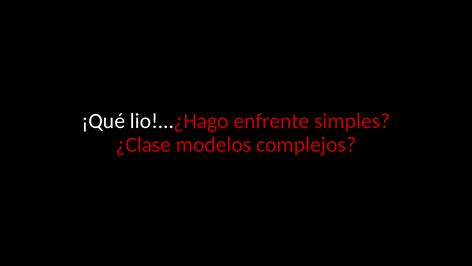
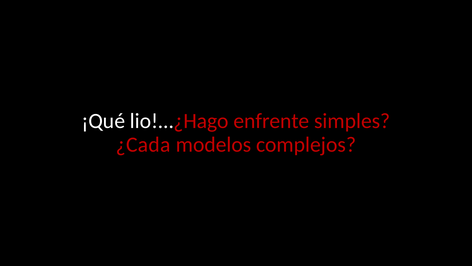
¿Clase: ¿Clase -> ¿Cada (143, 144)
